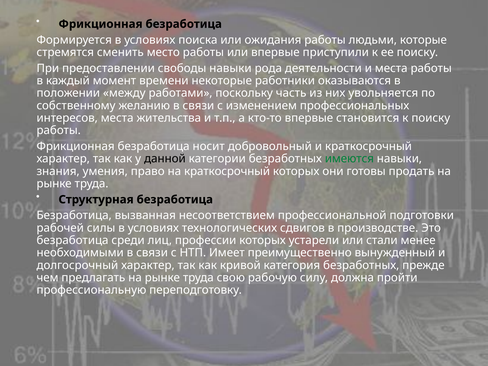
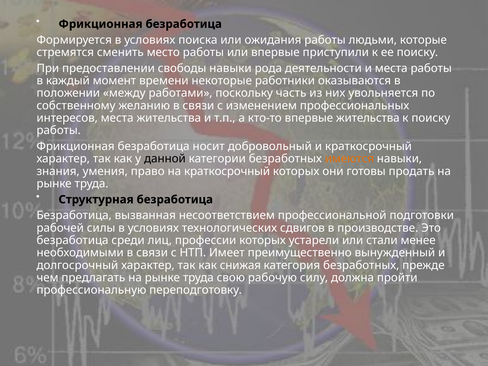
впервые становится: становится -> жительства (368, 118)
имеются colour: green -> orange (349, 159)
кривой: кривой -> снижая (240, 265)
